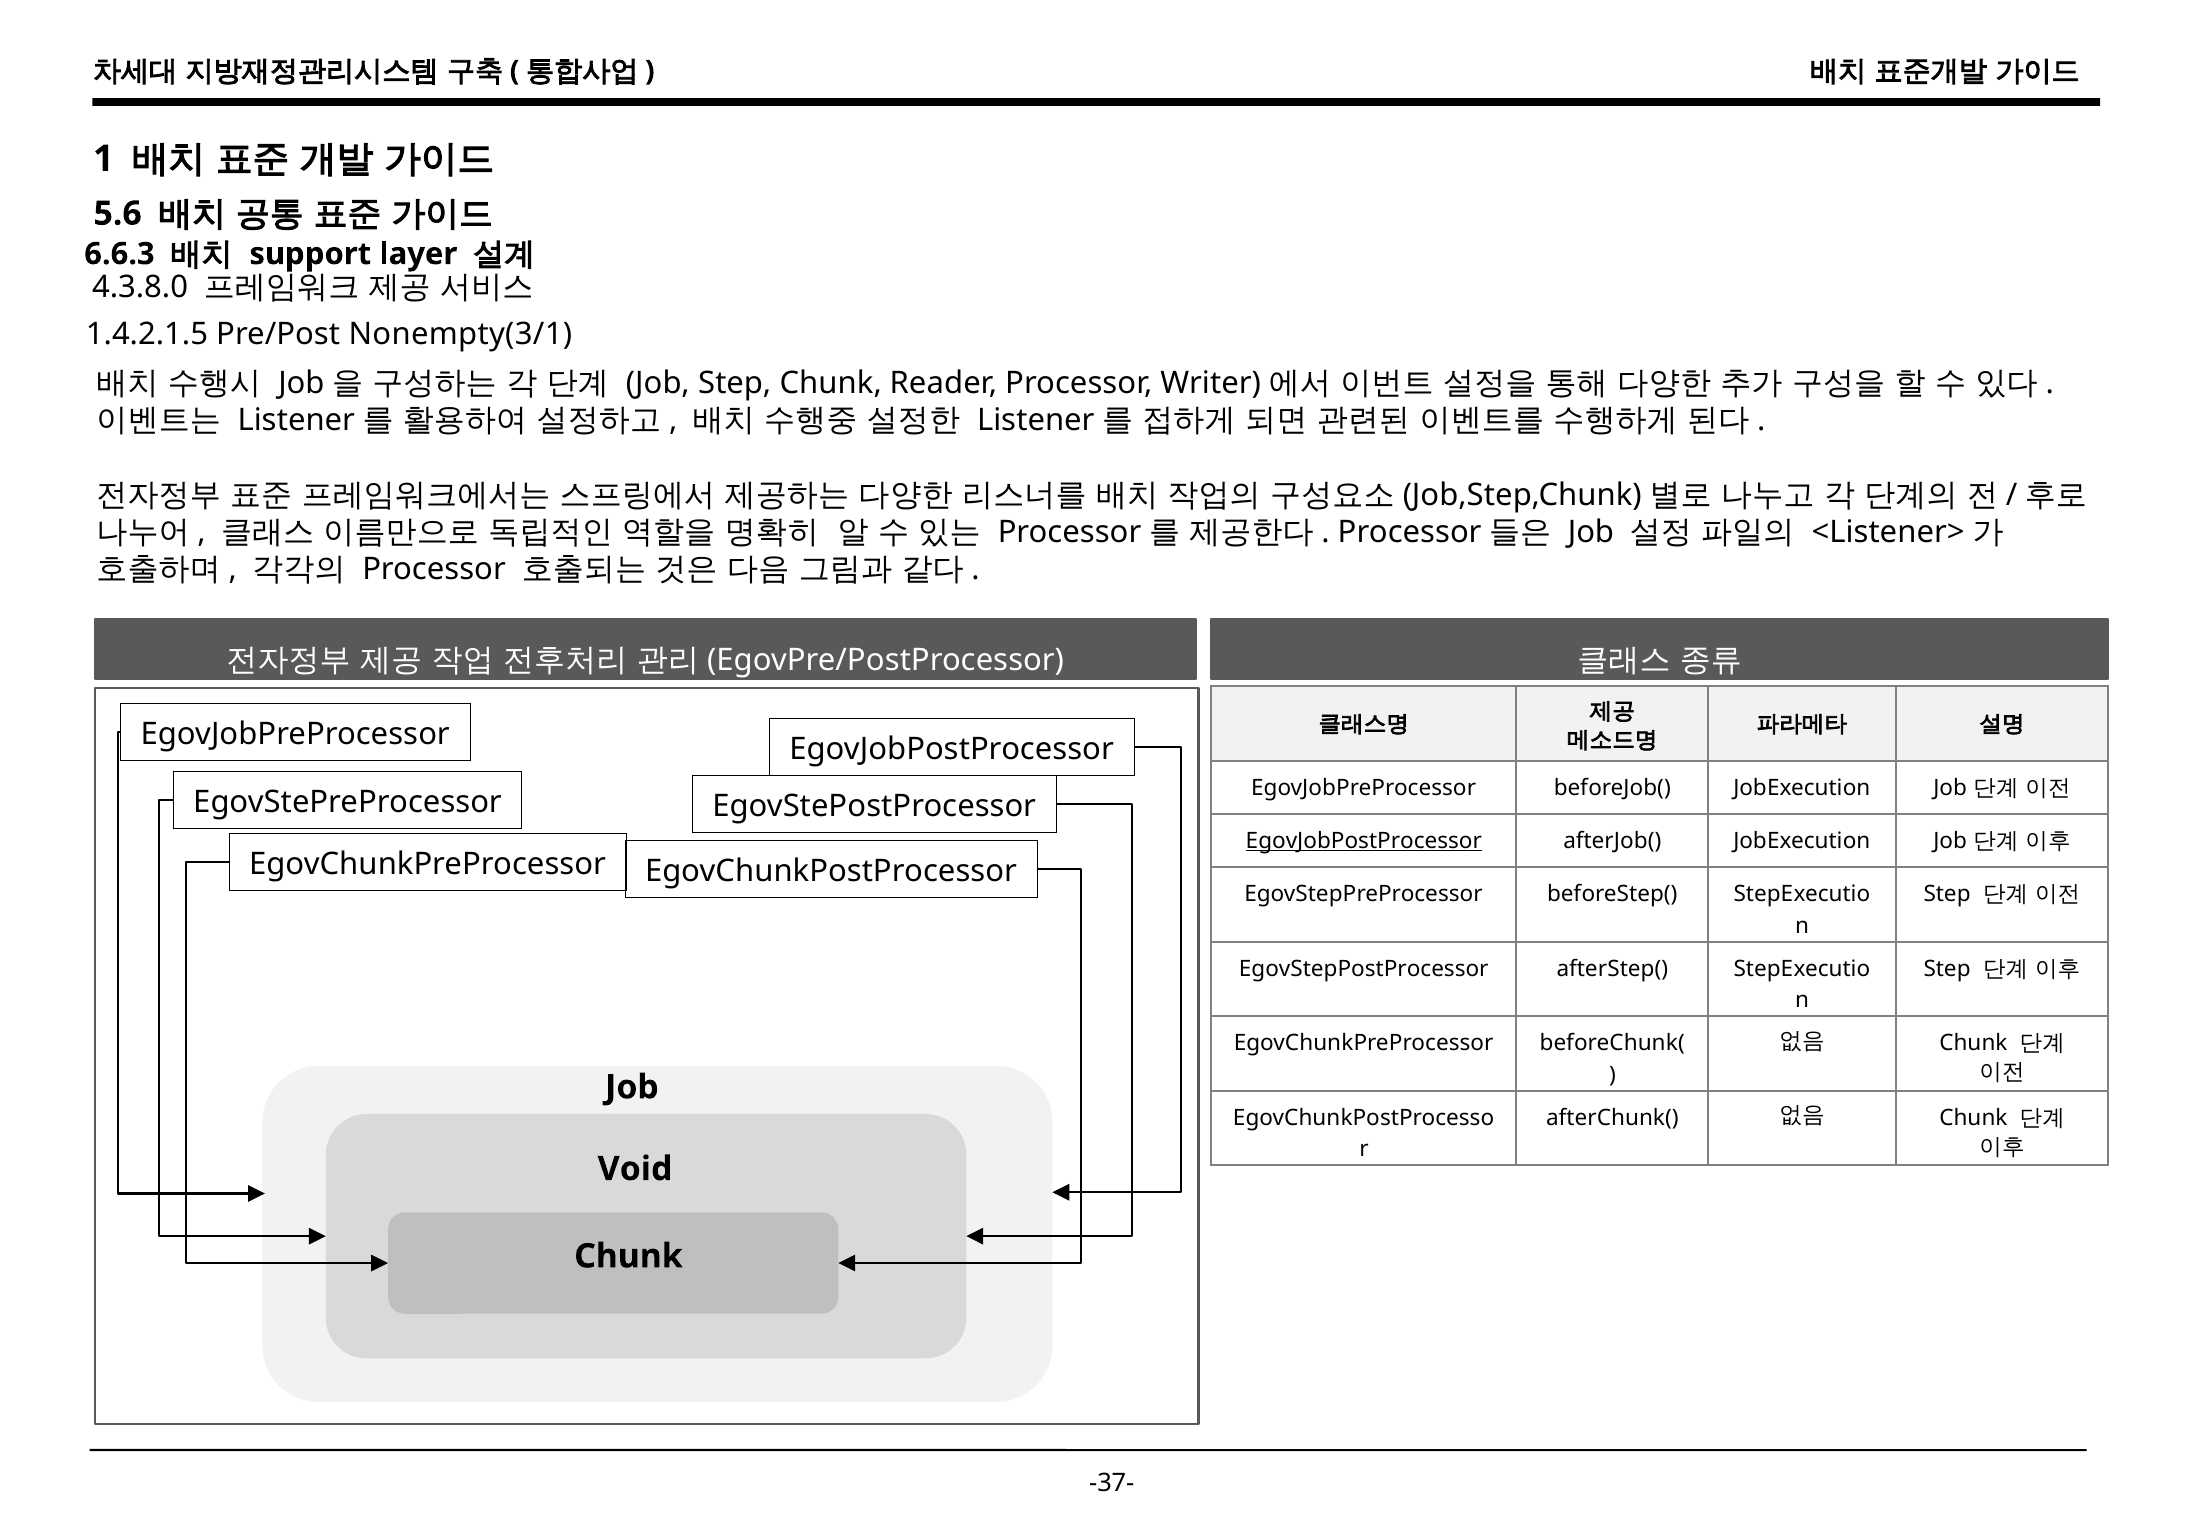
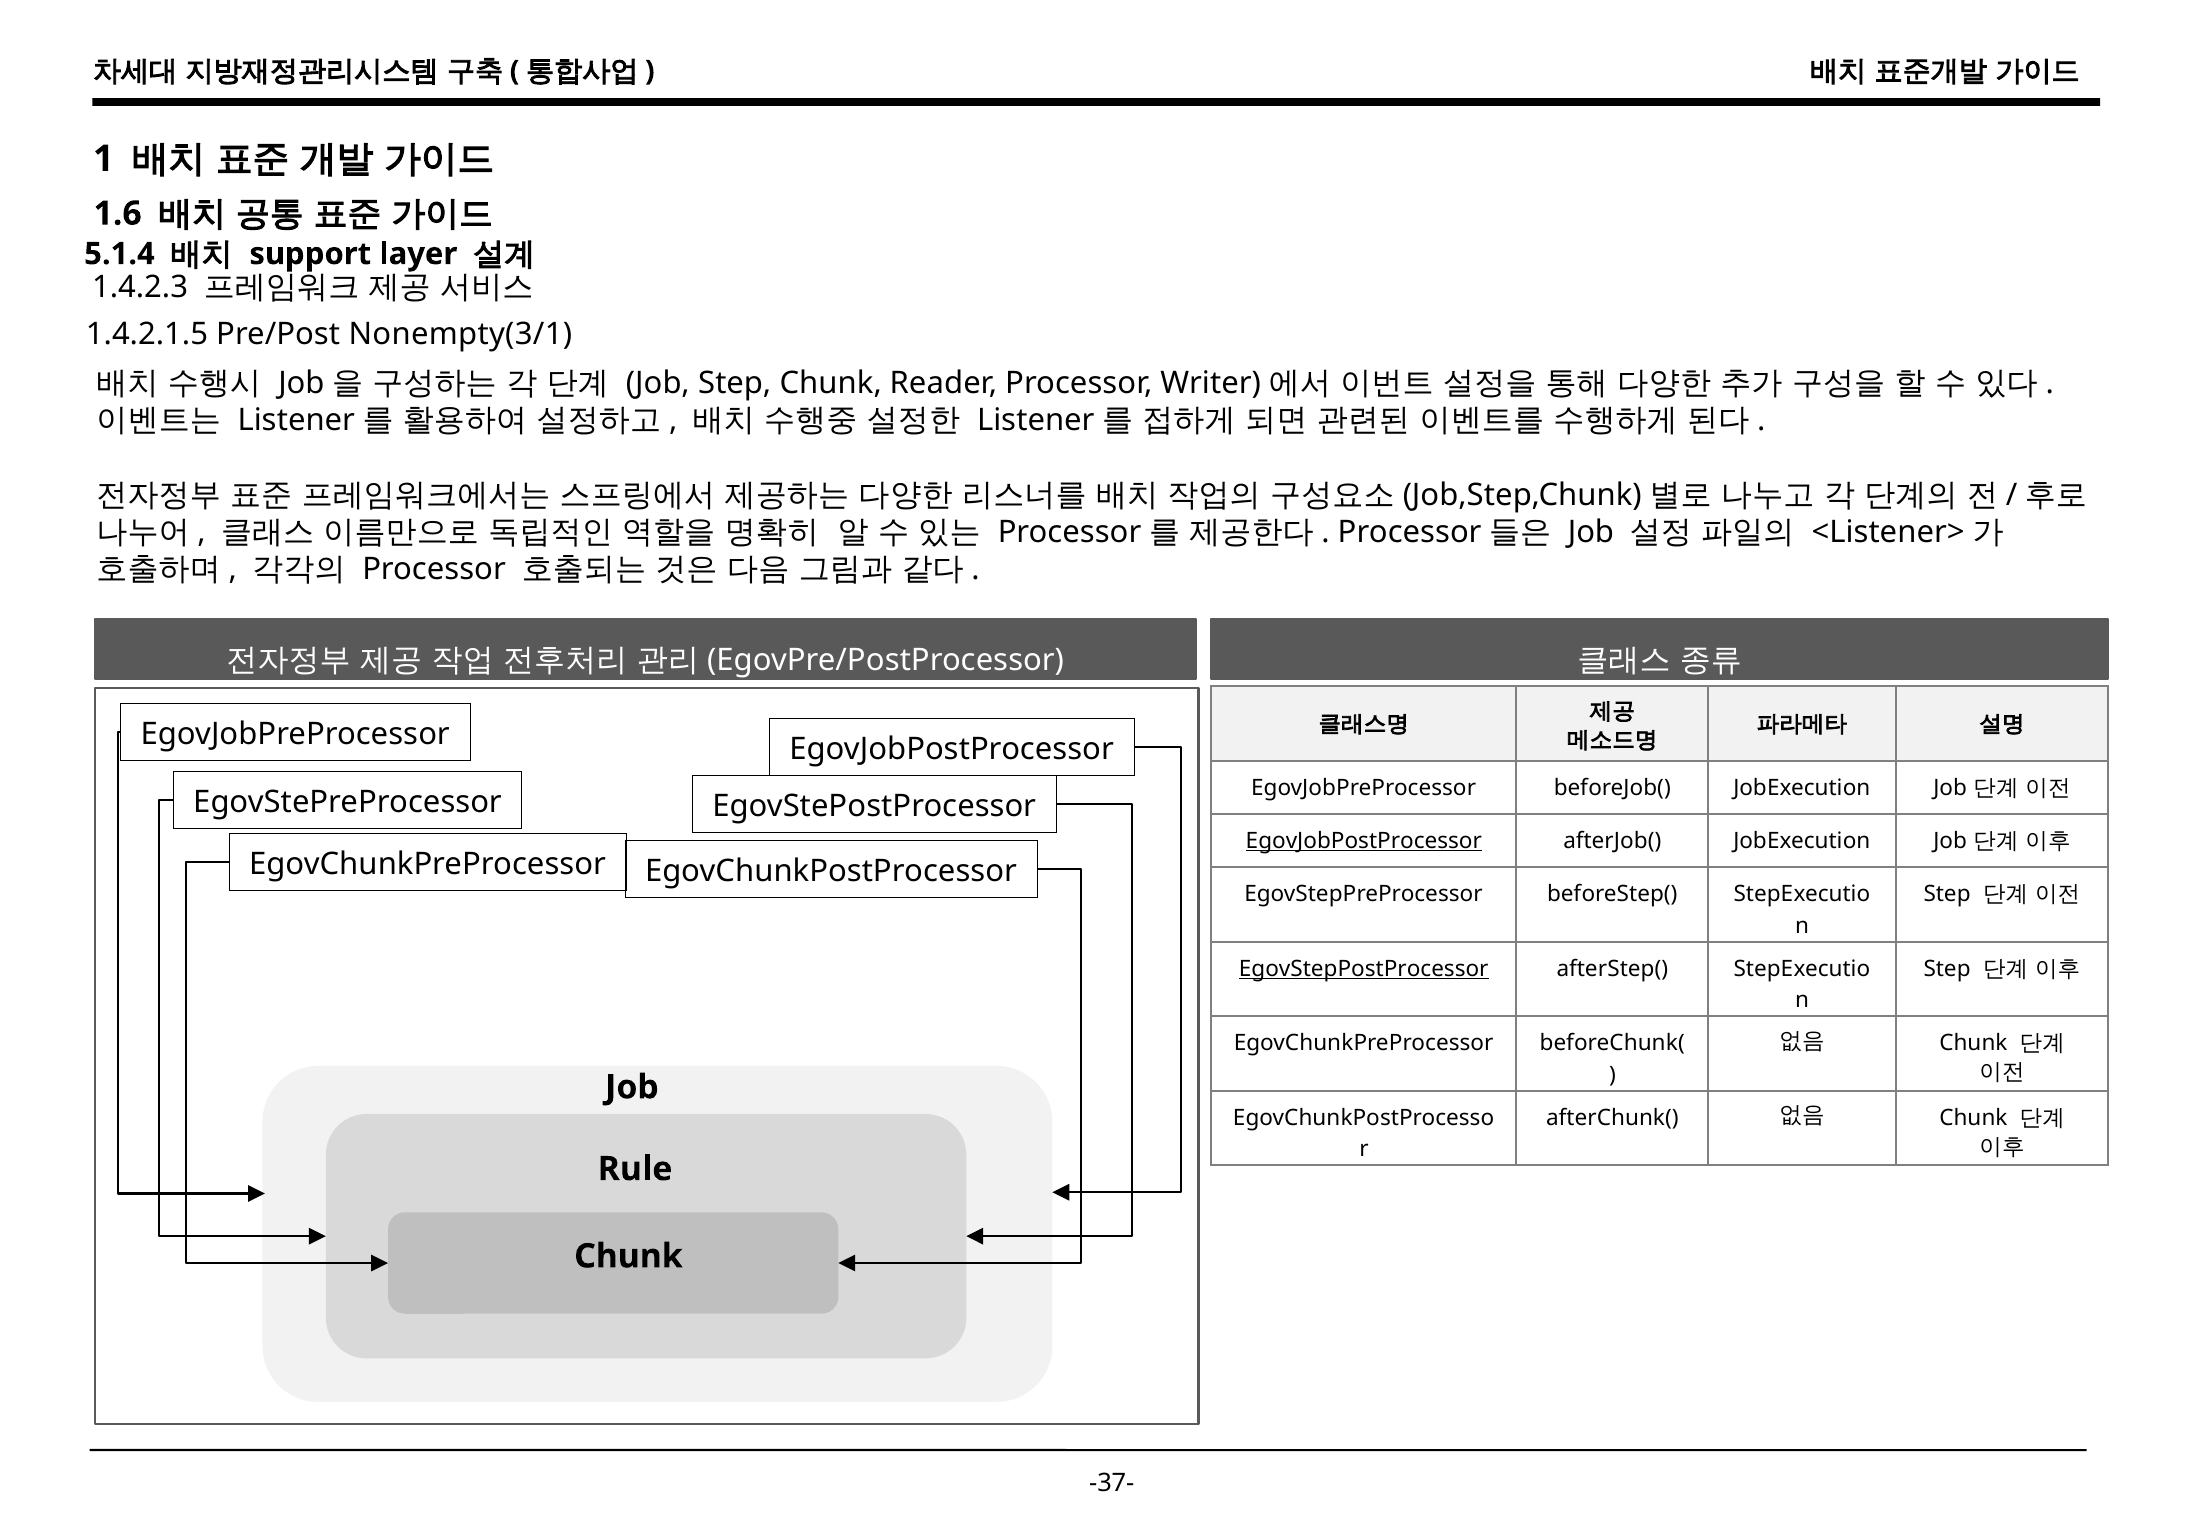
5.6: 5.6 -> 1.6 (118, 214)
6.6.3: 6.6.3 -> 5.1.4 (119, 254)
4.3.8.0: 4.3.8.0 -> 1.4.2.3 (140, 287)
EgovStepPostProcessor underline: none -> present (1364, 969)
Void: Void -> Rule (635, 1169)
